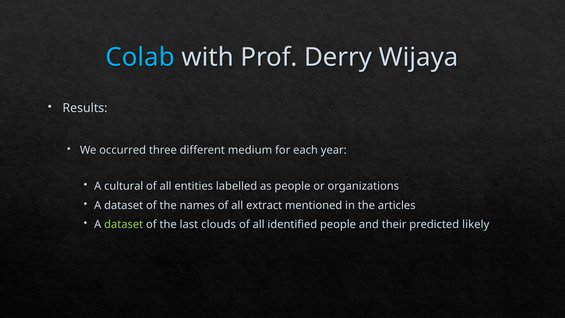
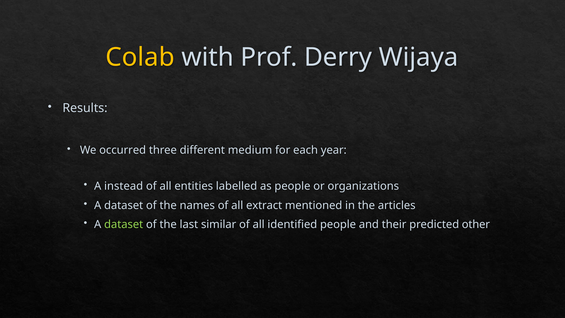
Colab colour: light blue -> yellow (140, 57)
cultural: cultural -> instead (124, 186)
clouds: clouds -> similar (219, 224)
likely: likely -> other (476, 224)
